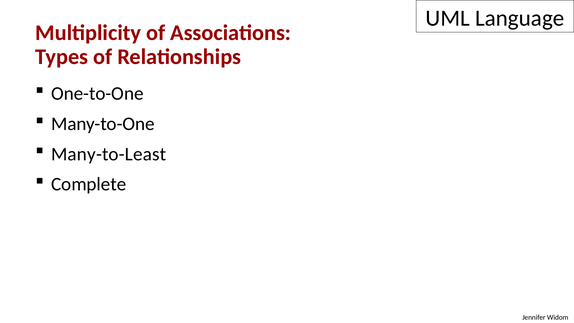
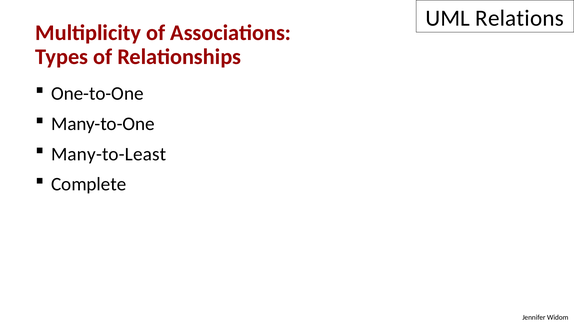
Language: Language -> Relations (520, 18)
